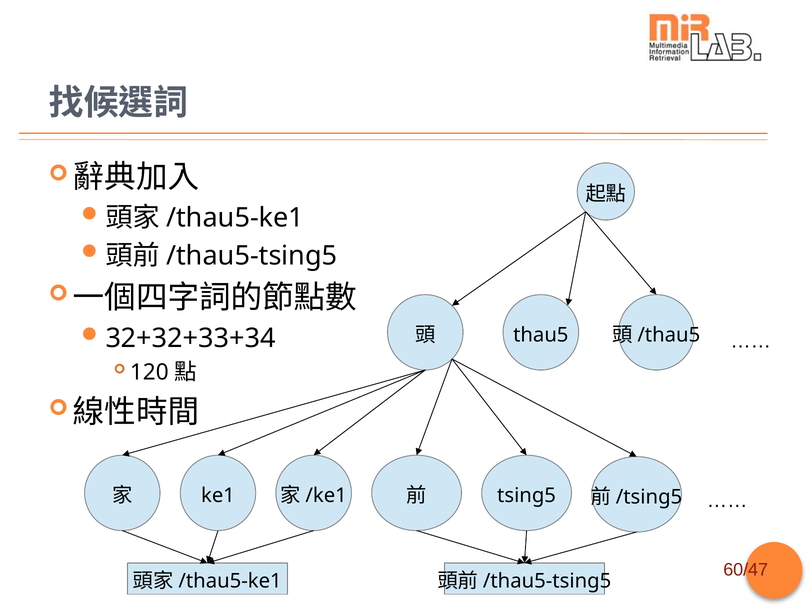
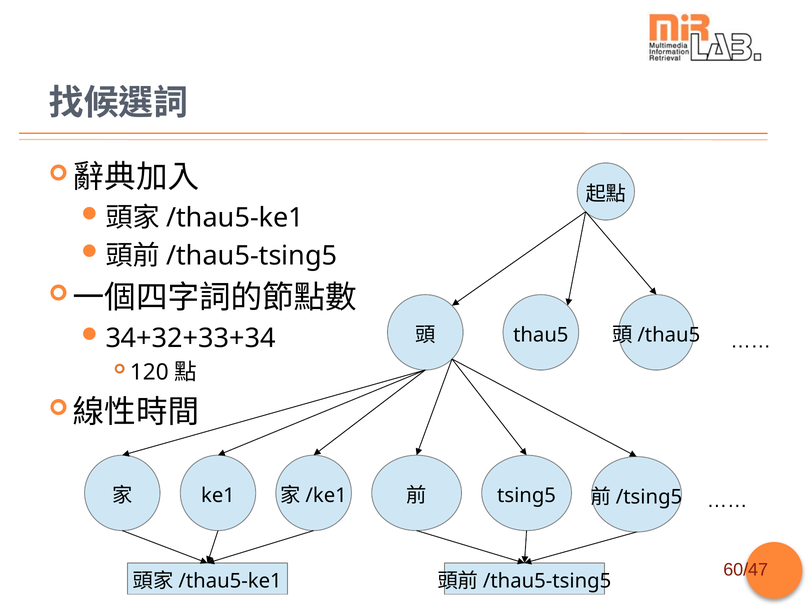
32+32+33+34: 32+32+33+34 -> 34+32+33+34 (191, 338)
